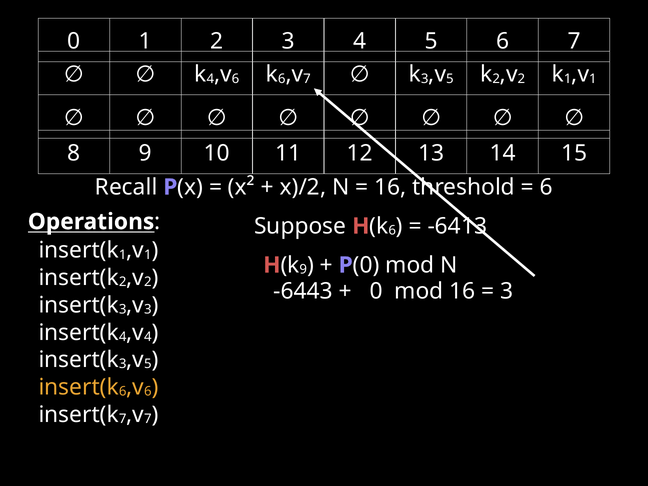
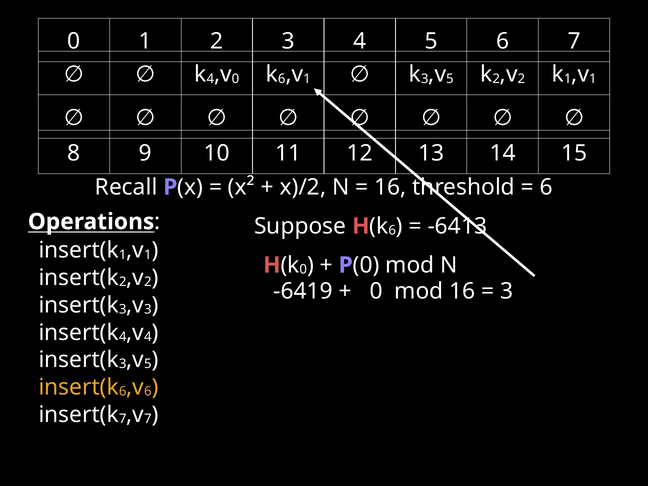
6: 6 -> 0 (235, 79)
7: 7 -> 1 (307, 79)
9: 9 -> 0 (303, 269)
-6443: -6443 -> -6419 (303, 291)
